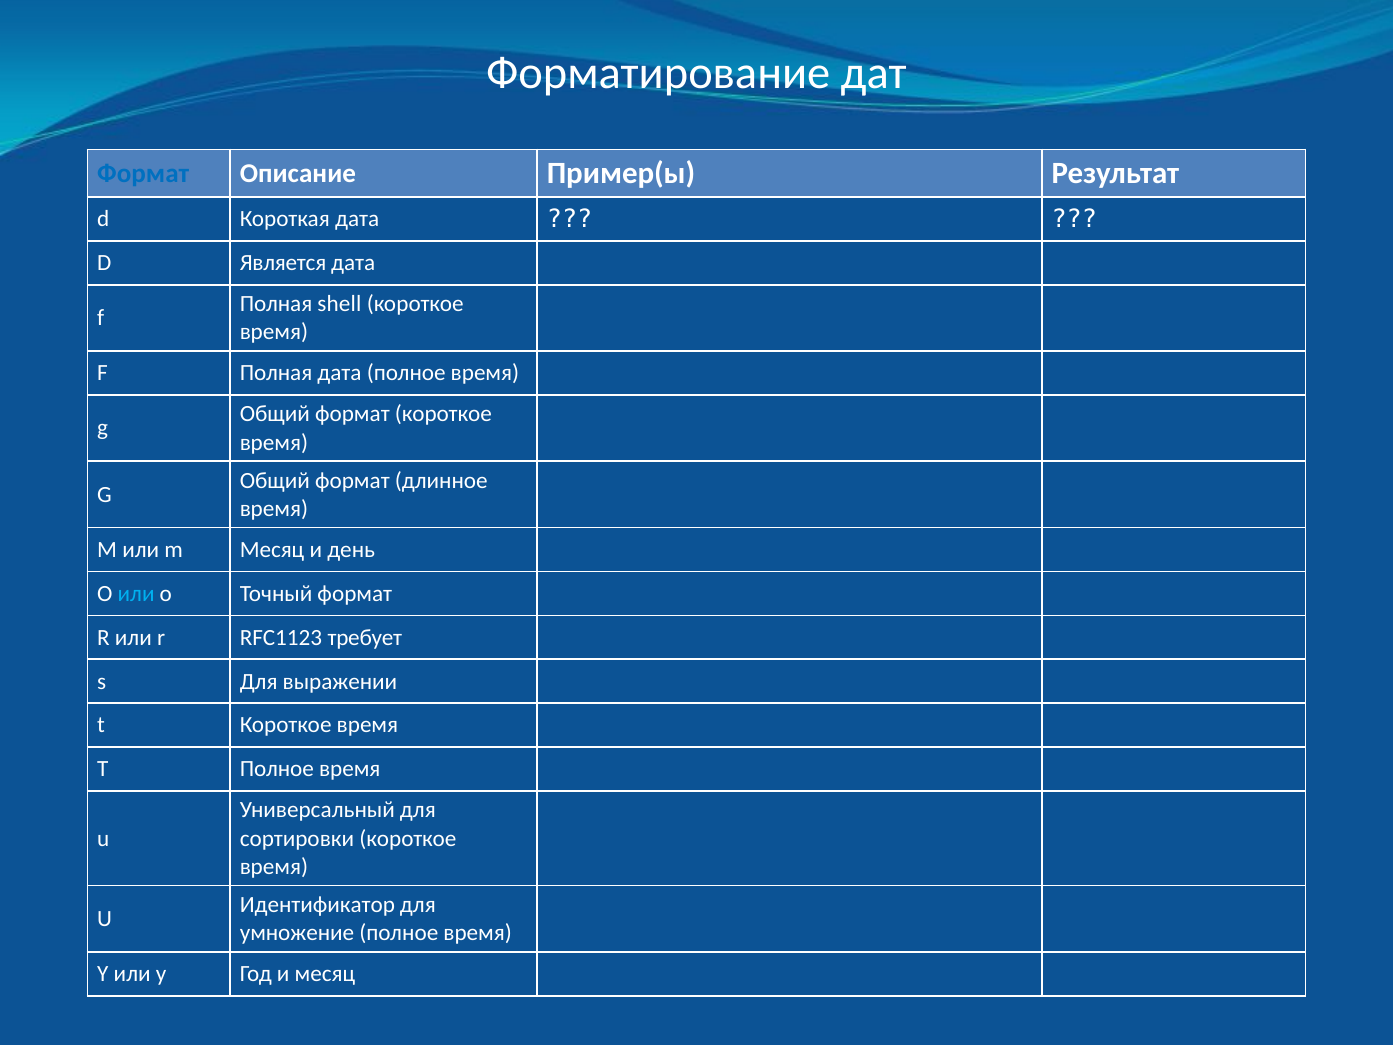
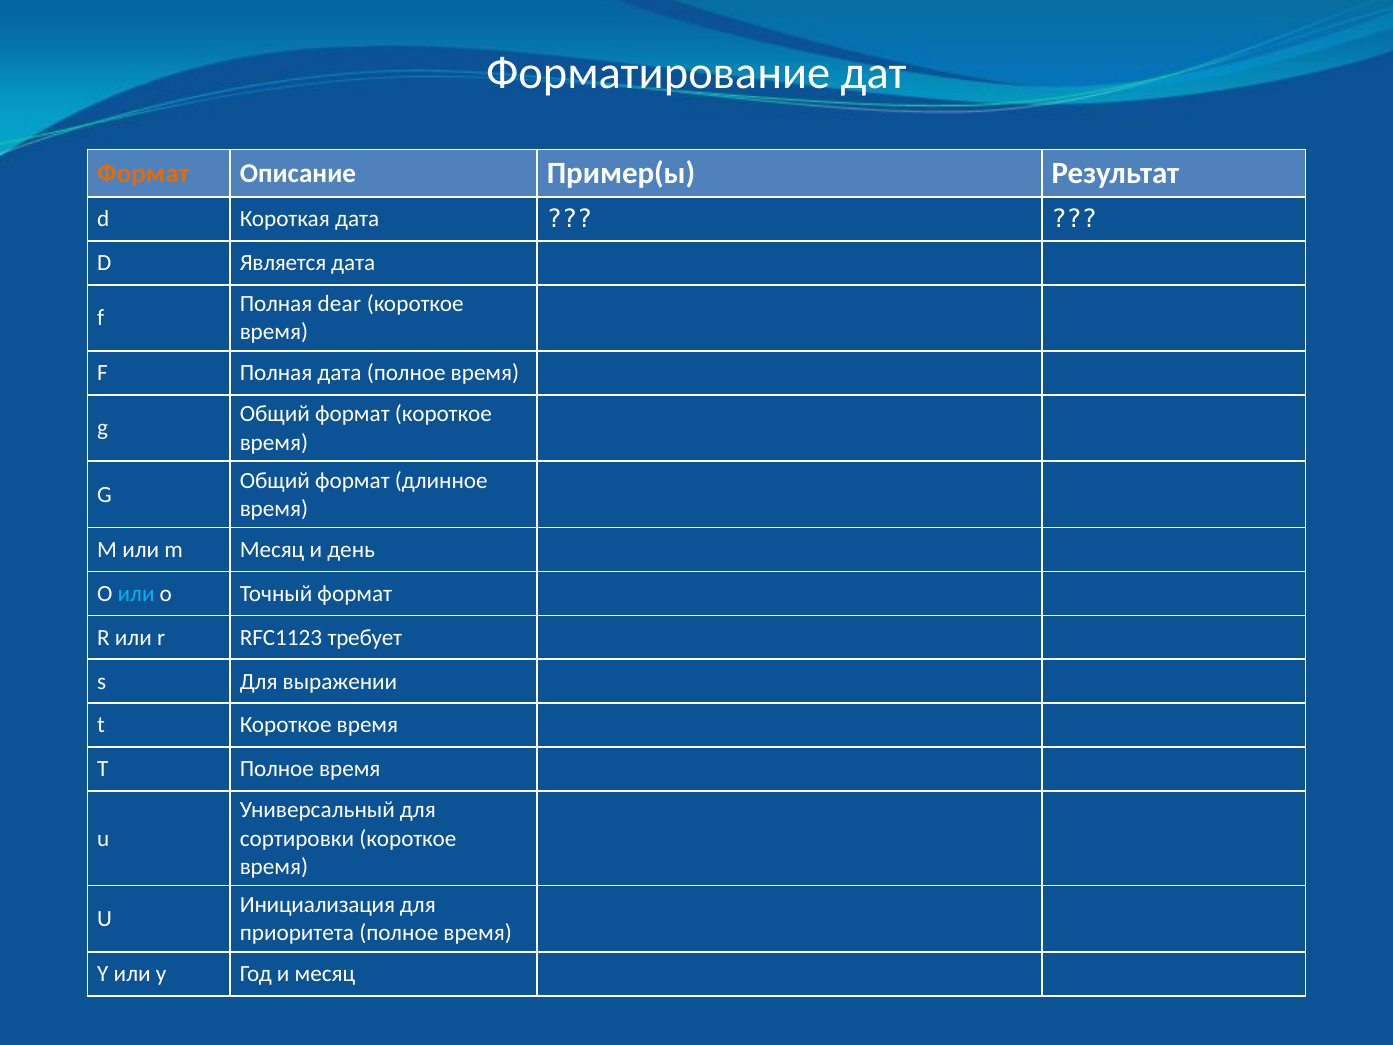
Формат colour: blue -> orange (143, 174)
shell: shell -> dear (339, 304)
Идентификатор: Идентификатор -> Инициализация (317, 905)
умножение: умножение -> приоритета (297, 933)
